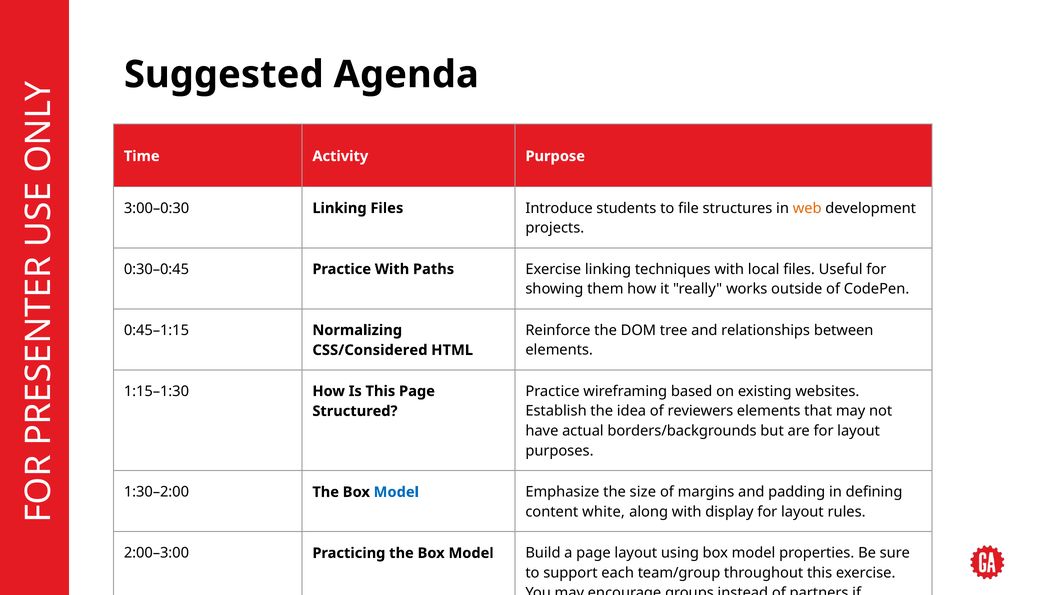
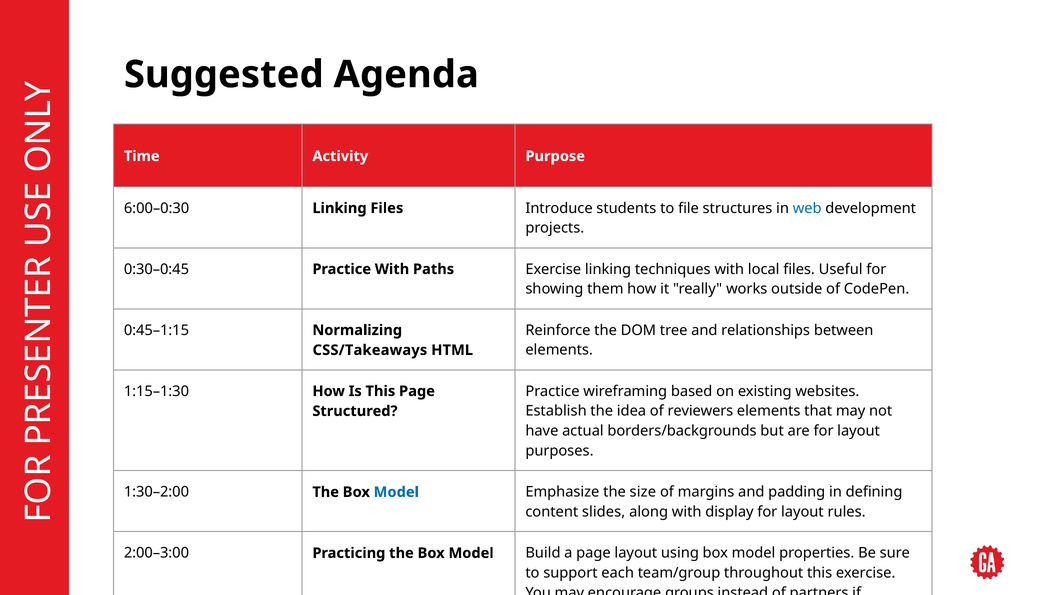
3:00–0:30: 3:00–0:30 -> 6:00–0:30 (157, 208)
web colour: orange -> blue (807, 208)
CSS/Considered: CSS/Considered -> CSS/Takeaways (370, 350)
white: white -> slides (604, 512)
